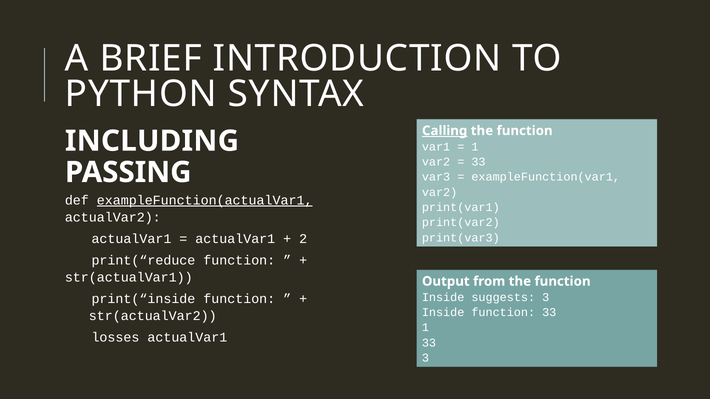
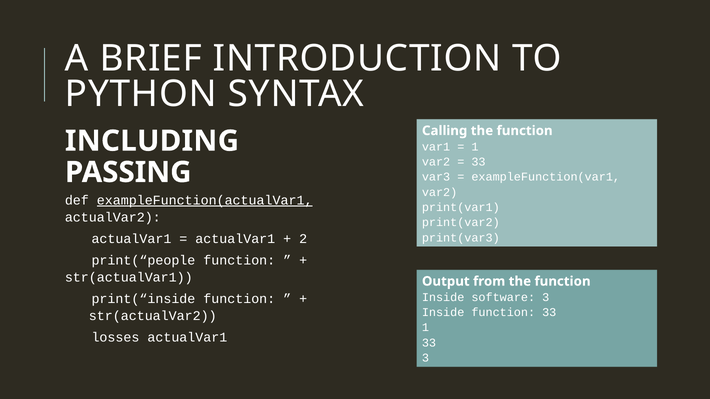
Calling underline: present -> none (445, 131)
print(“reduce: print(“reduce -> print(“people (143, 261)
suggests: suggests -> software (503, 298)
